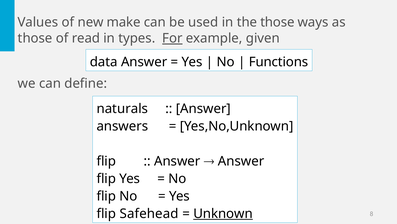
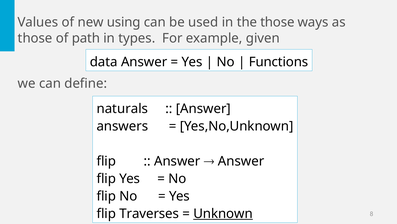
make: make -> using (124, 22)
read: read -> path (86, 38)
For underline: present -> none (172, 38)
Safehead: Safehead -> Traverses (149, 213)
